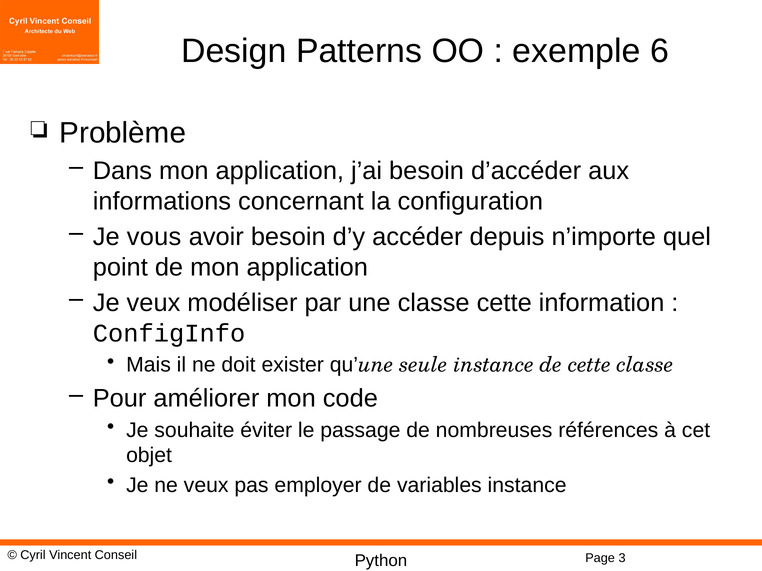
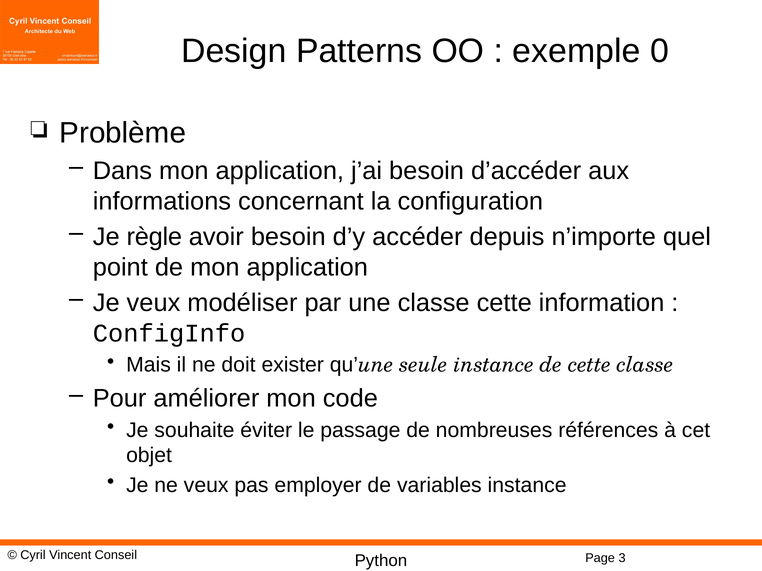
6: 6 -> 0 (659, 51)
vous: vous -> règle (154, 237)
